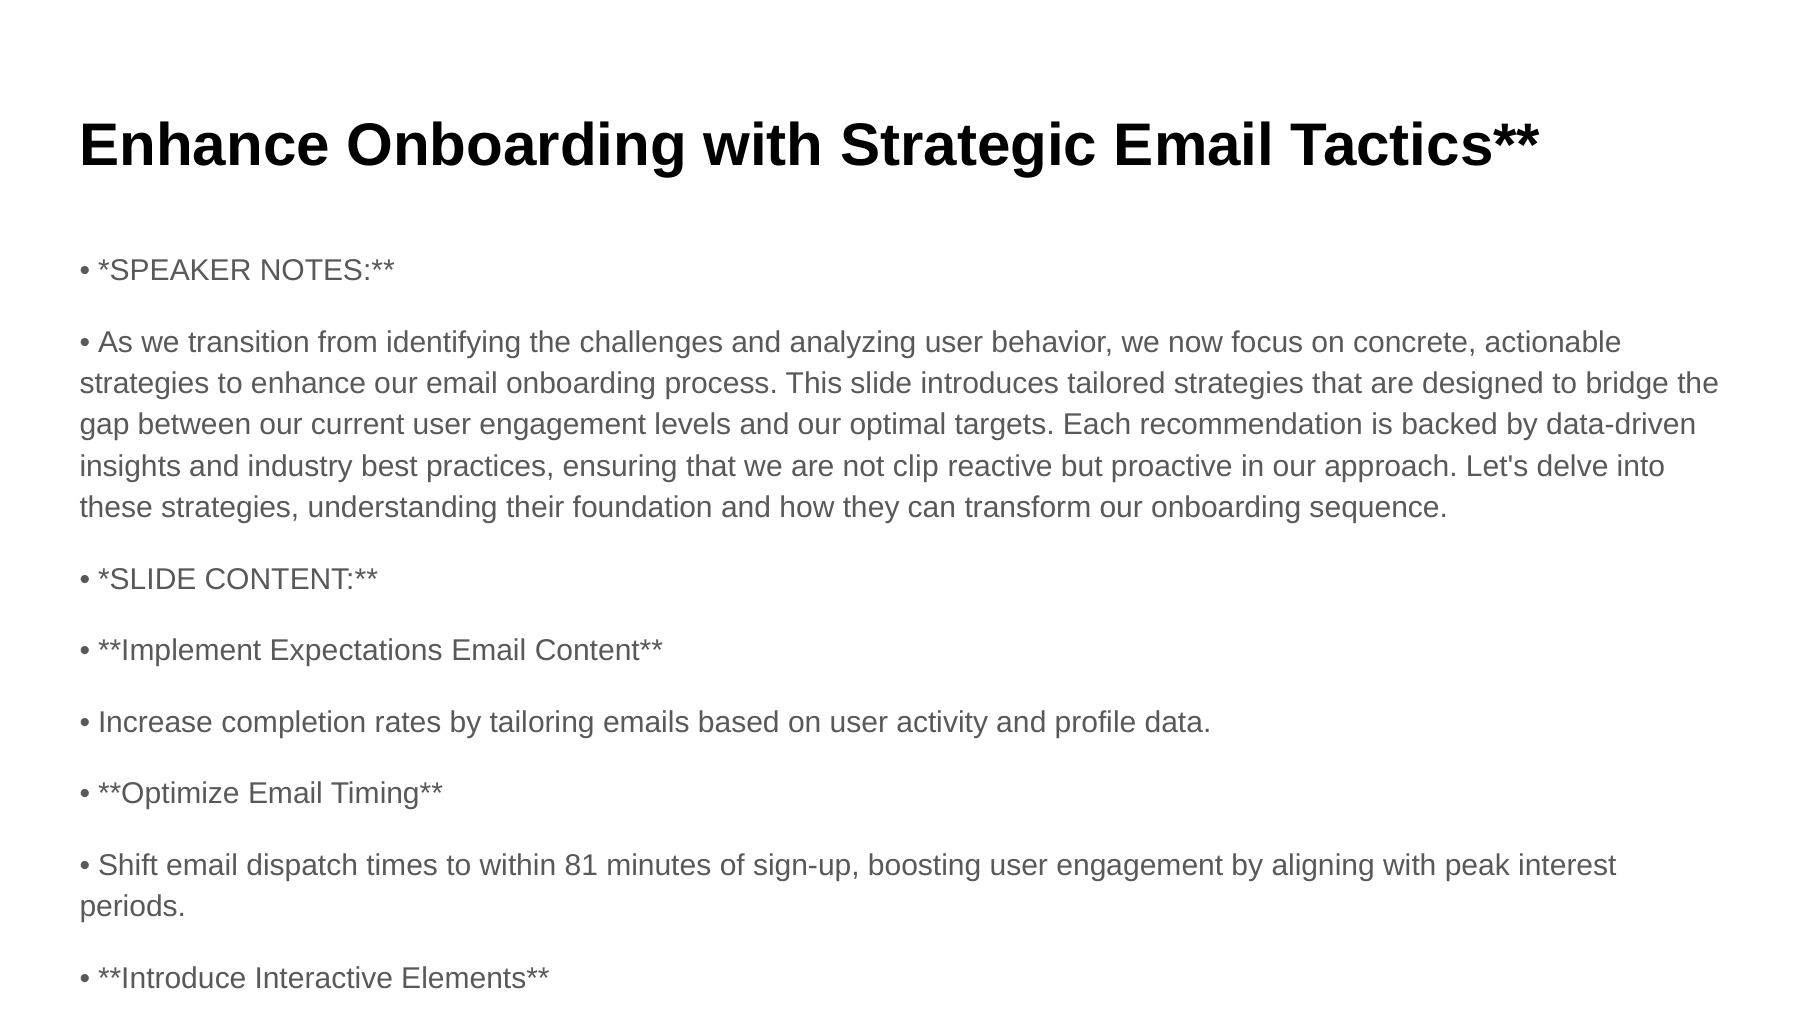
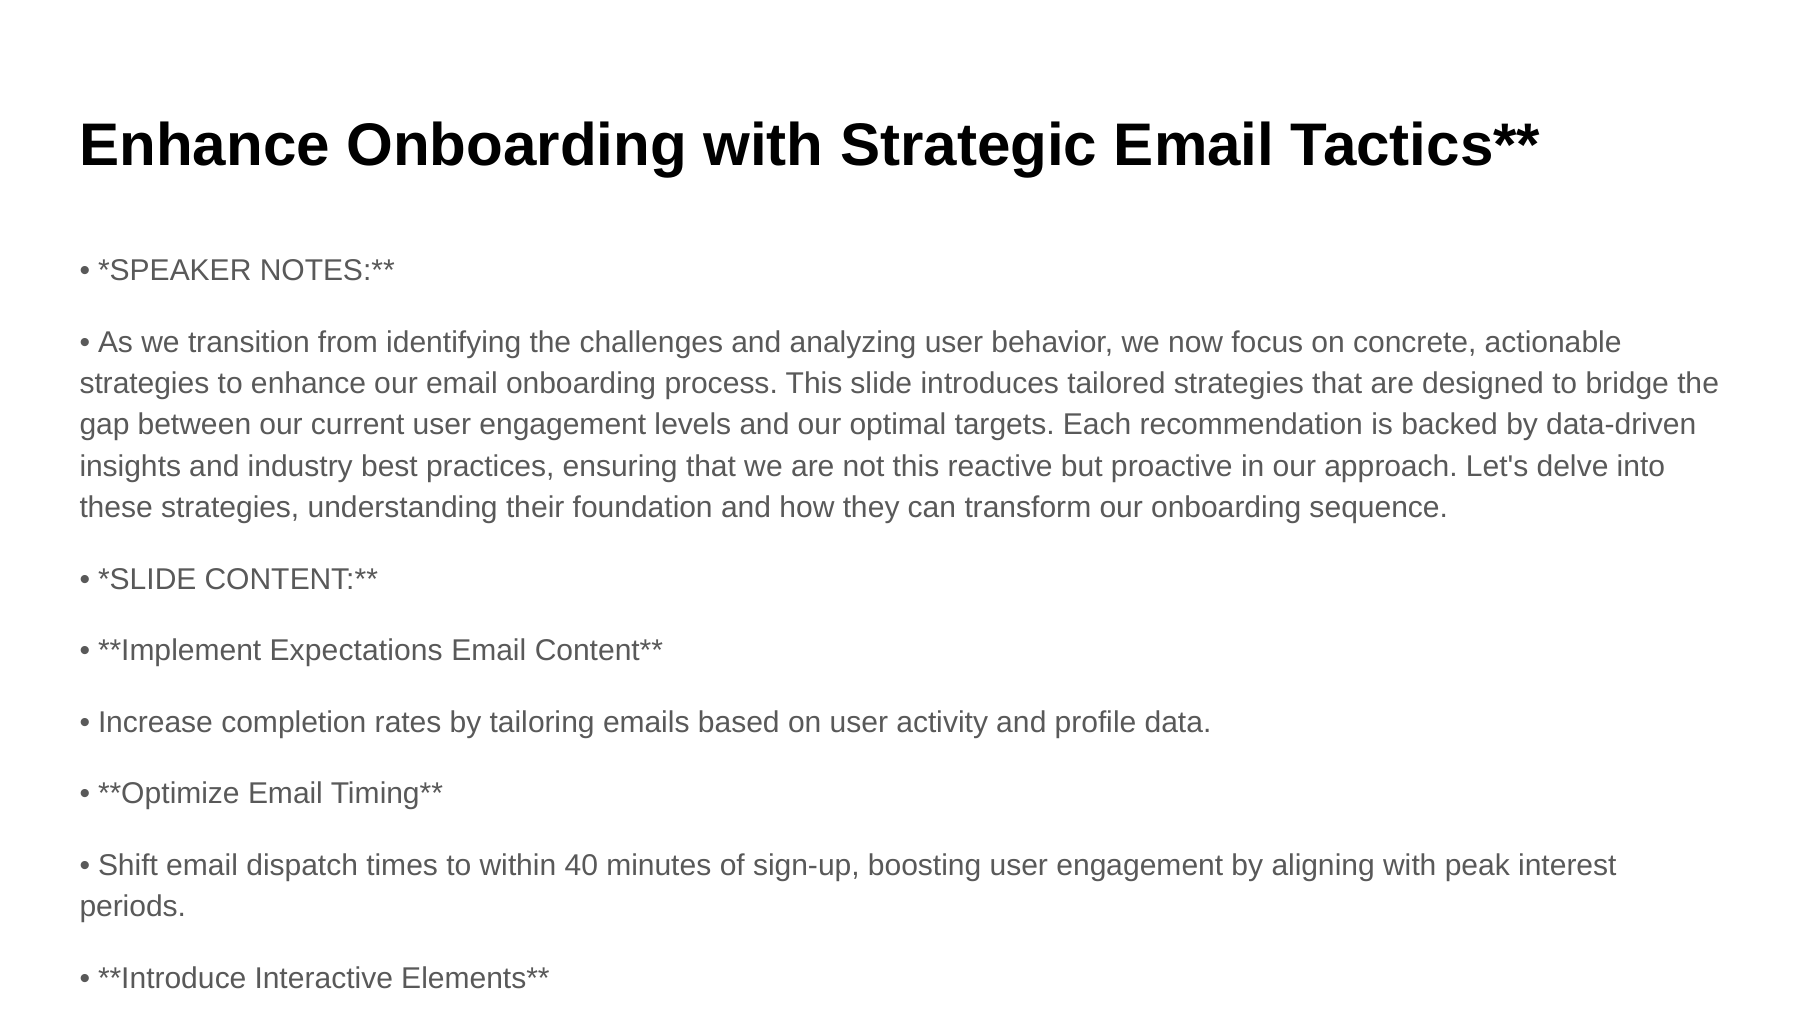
not clip: clip -> this (916, 467)
81: 81 -> 40 (581, 865)
